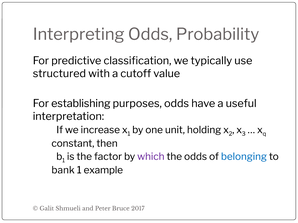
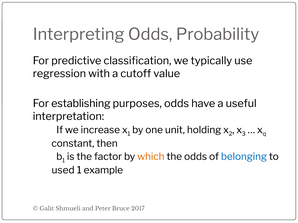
structured: structured -> regression (59, 74)
which colour: purple -> orange (151, 157)
bank: bank -> used (63, 170)
